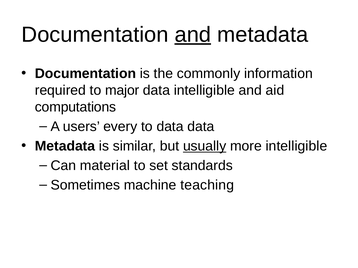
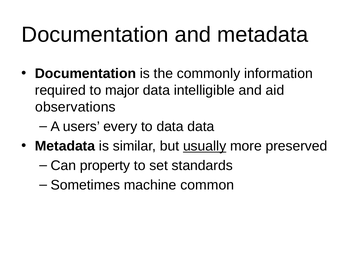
and underline: present -> none (193, 35)
computations: computations -> observations (75, 107)
more intelligible: intelligible -> preserved (296, 146)
material: material -> property (105, 166)
teaching: teaching -> common (207, 185)
